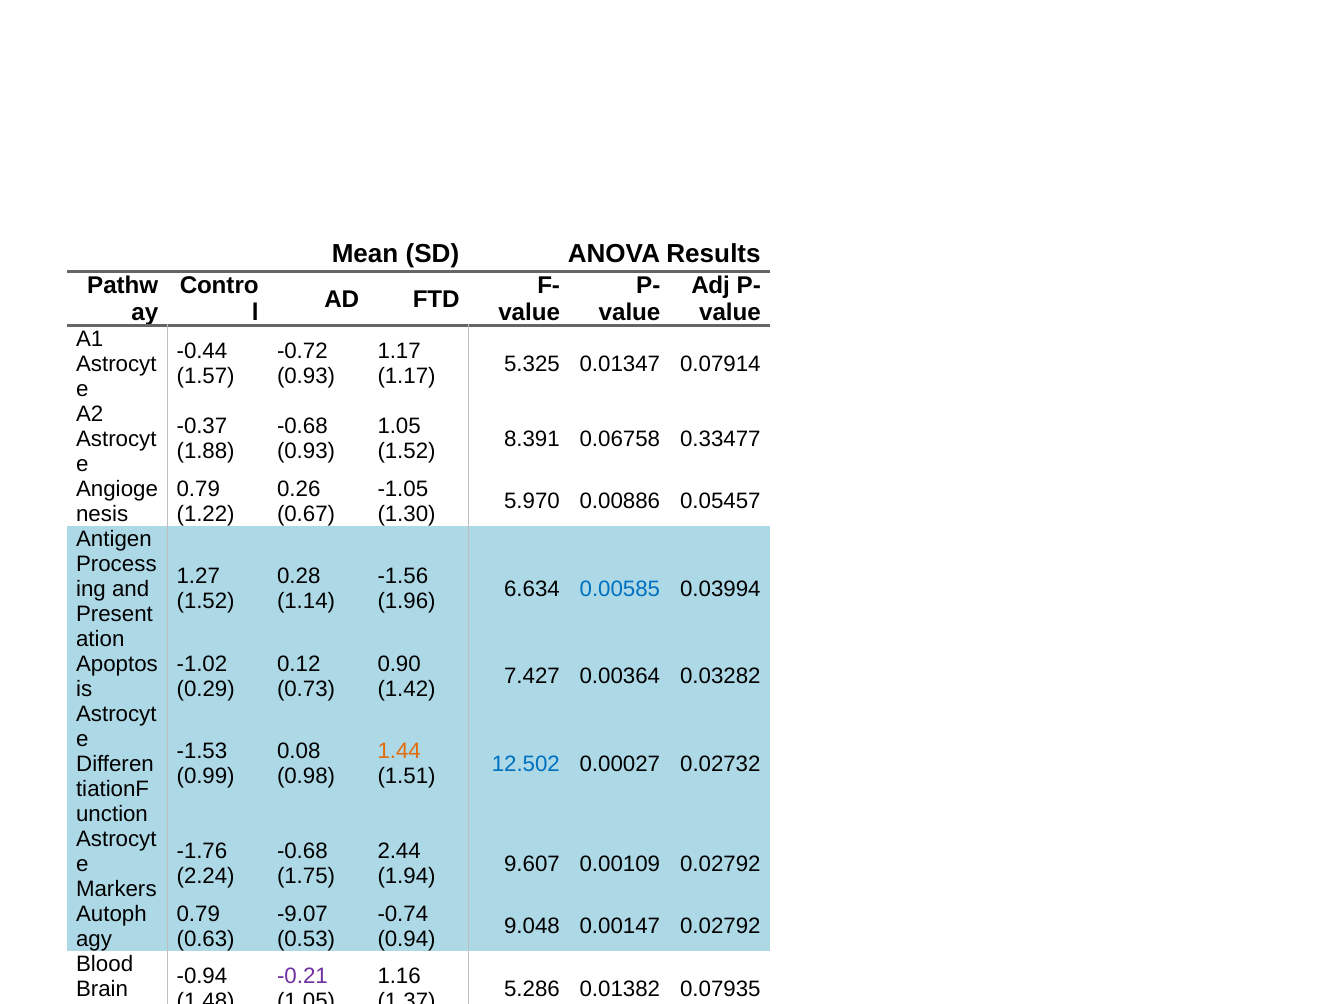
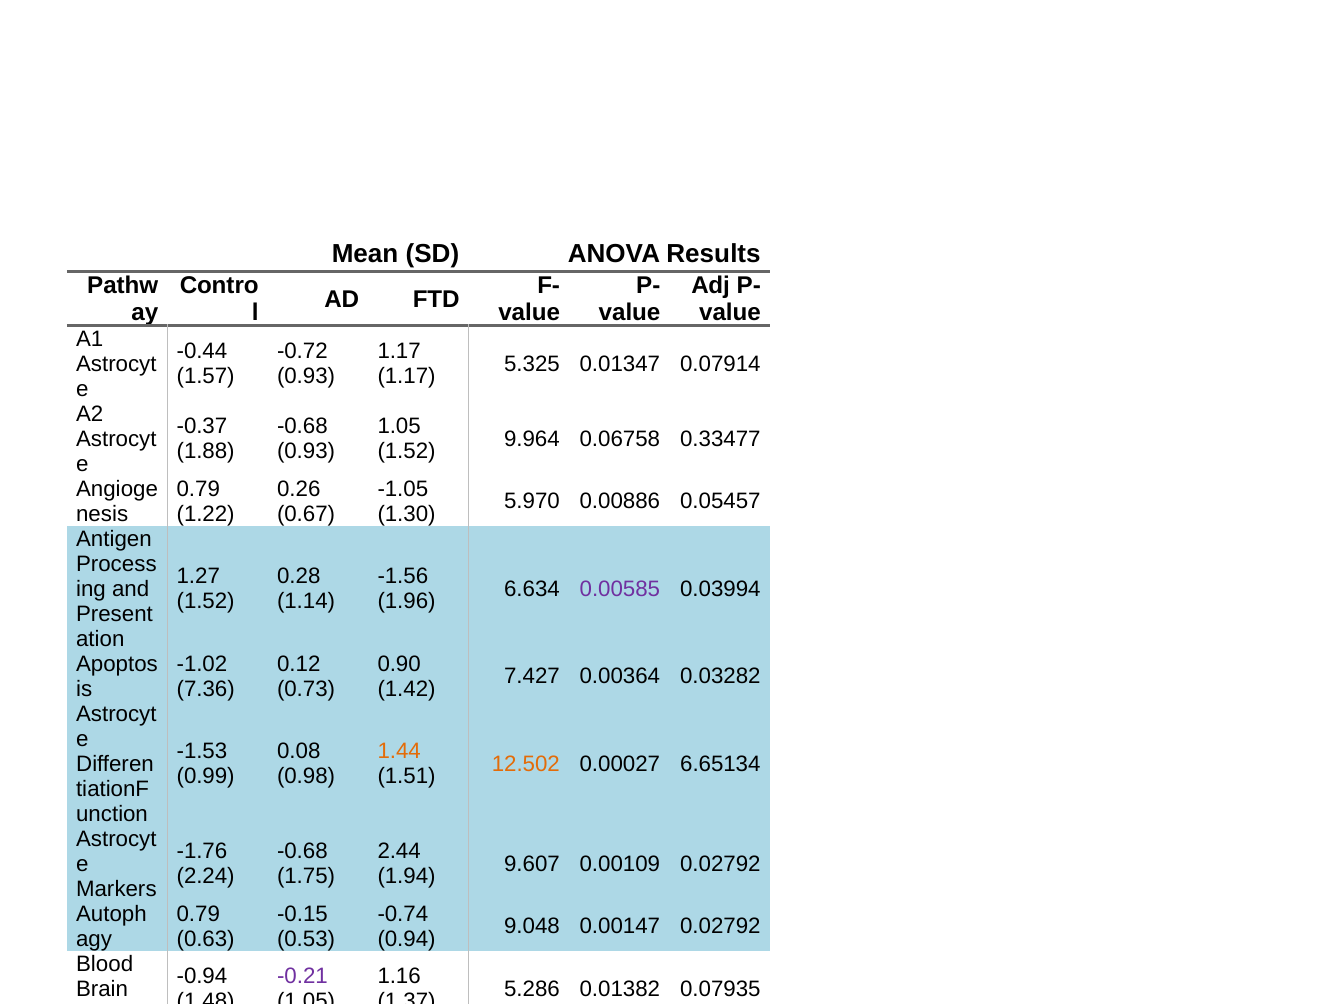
8.391: 8.391 -> 9.964 (532, 439)
0.00585 colour: blue -> purple (620, 589)
0.29: 0.29 -> 7.36 (206, 689)
12.502 colour: blue -> orange (526, 764)
0.02732: 0.02732 -> 6.65134 (720, 764)
-9.07: -9.07 -> -0.15 (302, 914)
